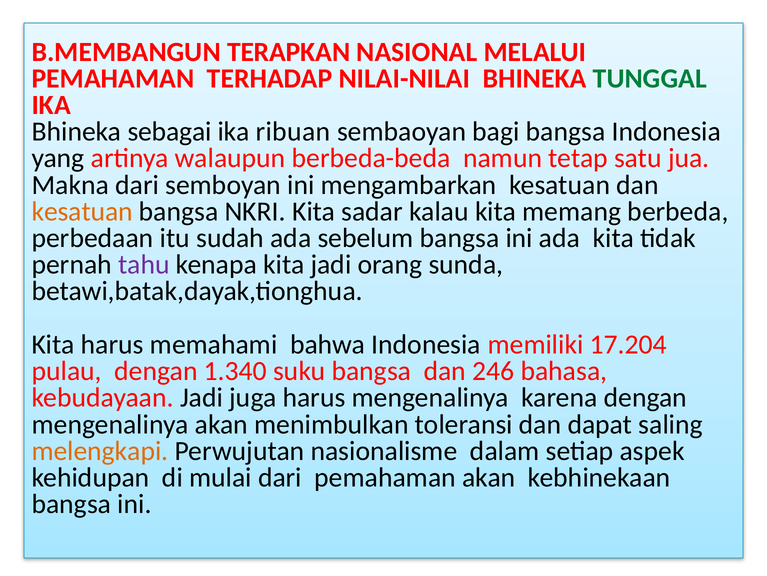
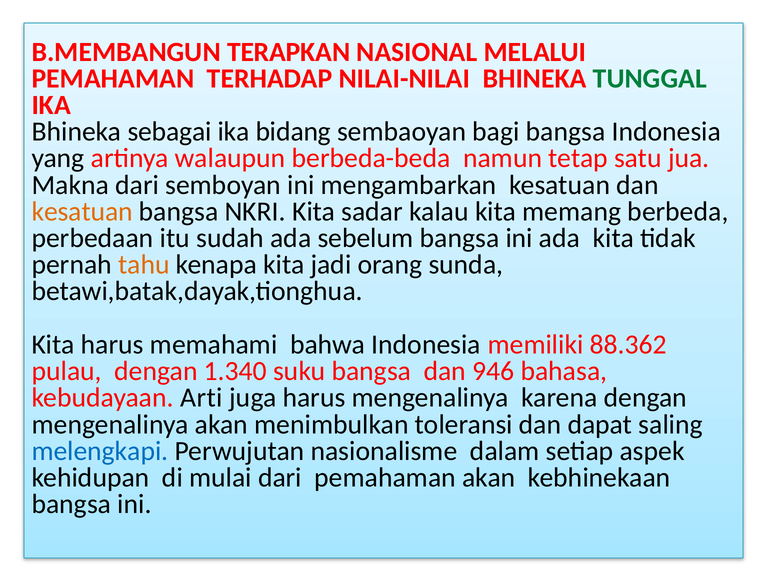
ribuan: ribuan -> bidang (293, 132)
tahu colour: purple -> orange (144, 264)
17.204: 17.204 -> 88.362 (628, 344)
246: 246 -> 946 (493, 371)
kebudayaan Jadi: Jadi -> Arti (202, 397)
melengkapi colour: orange -> blue (100, 450)
